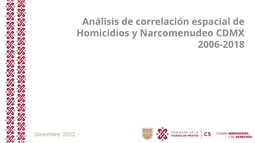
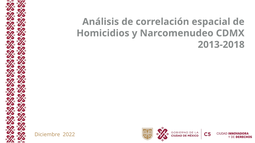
2006-2018: 2006-2018 -> 2013-2018 (221, 45)
